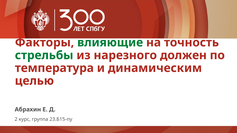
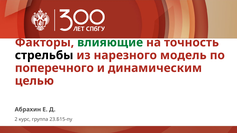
стрельбы colour: green -> black (44, 55)
должен: должен -> модель (183, 55)
температура: температура -> поперечного (54, 68)
